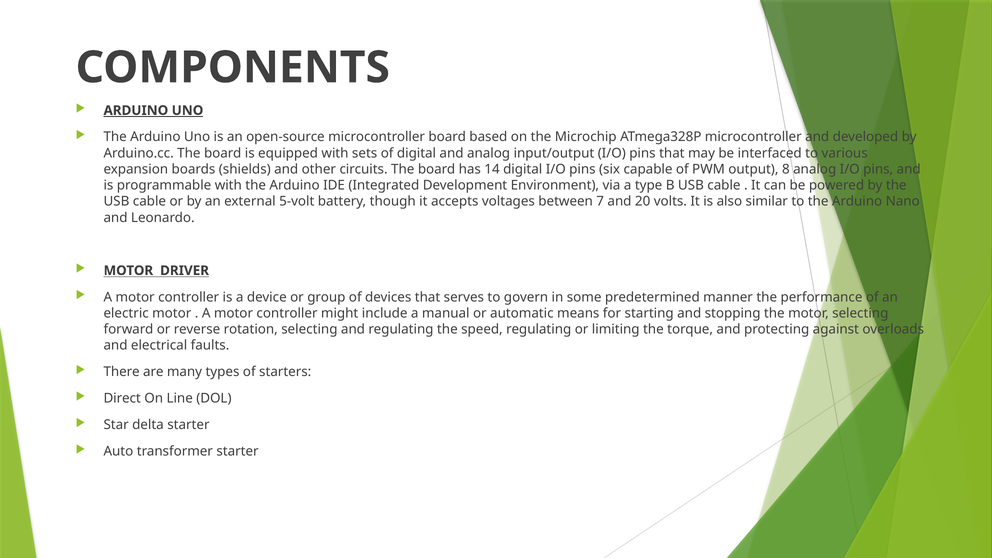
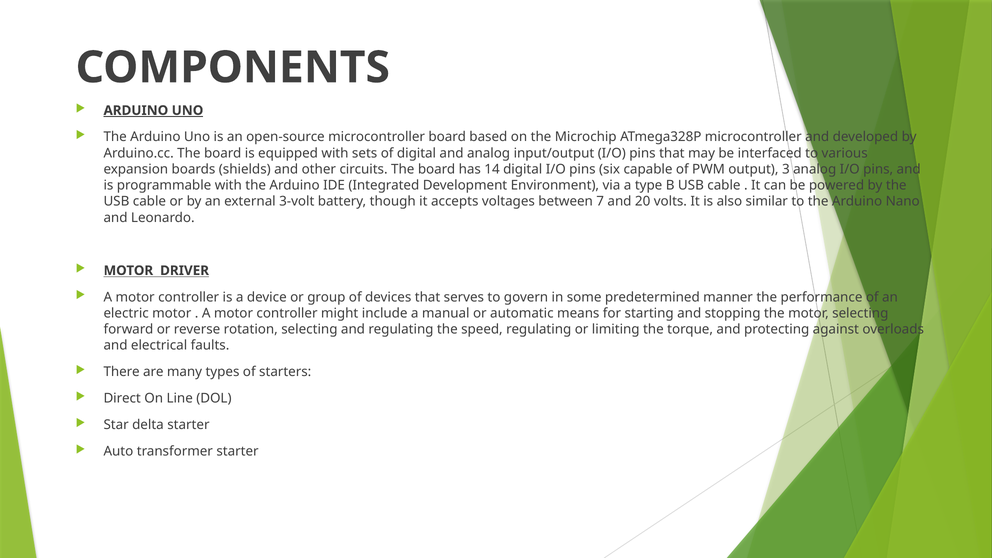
8: 8 -> 3 (786, 169)
5-volt: 5-volt -> 3-volt (297, 202)
